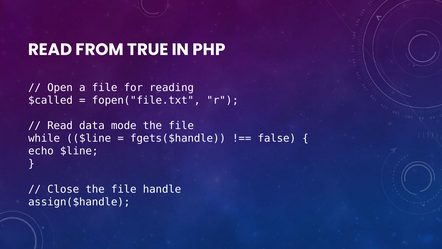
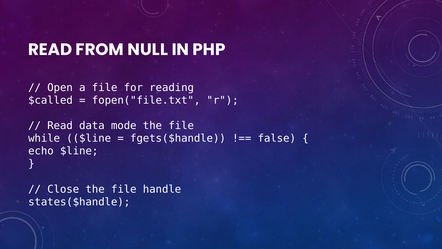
TRUE: TRUE -> NULL (148, 50)
assign($handle: assign($handle -> states($handle (79, 202)
